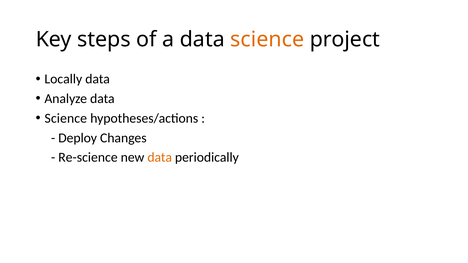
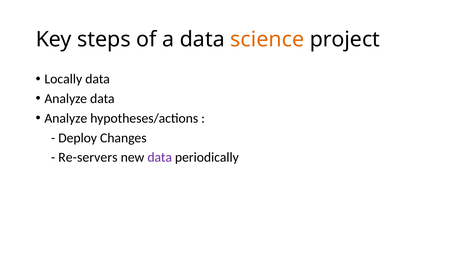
Science: Science -> Analyze (66, 118)
Re-science: Re-science -> Re-servers (88, 158)
data colour: orange -> purple (160, 158)
